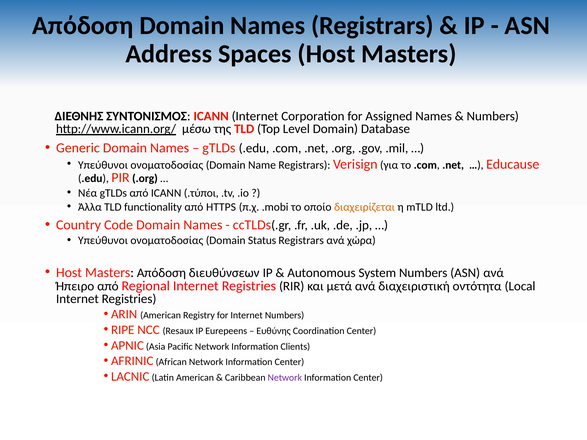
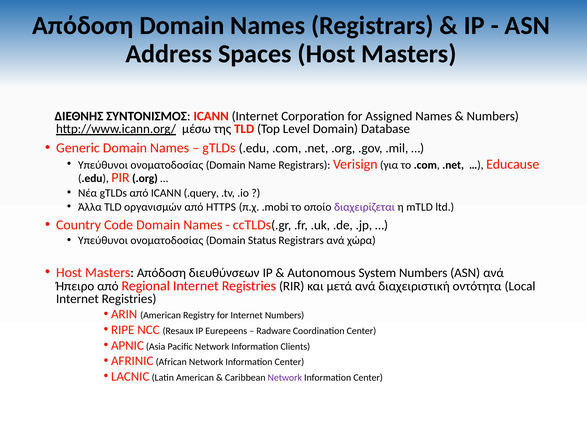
.τύποι: .τύποι -> .query (201, 193)
functionality: functionality -> οργανισμών (153, 207)
διαχειρίζεται colour: orange -> purple (364, 207)
Ευθύνης: Ευθύνης -> Radware (274, 331)
